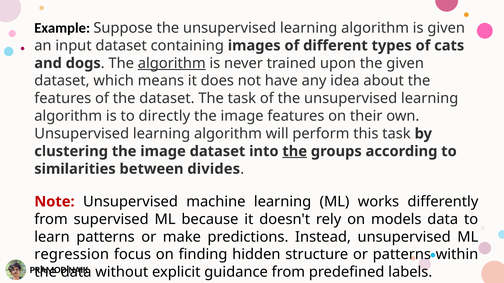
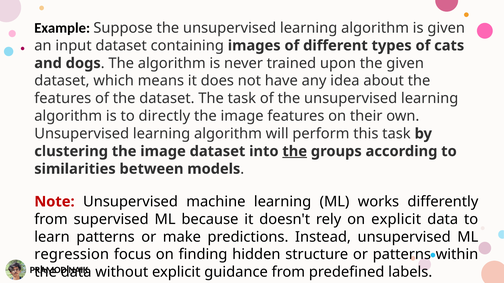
algorithm underline: present -> none (172, 63)
divides: divides -> models (214, 169)
on models: models -> explicit (396, 220)
